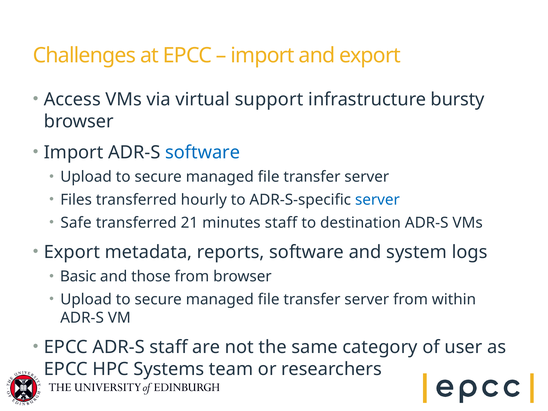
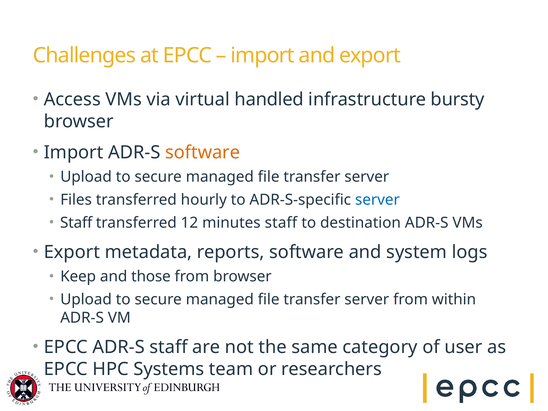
support: support -> handled (269, 99)
software colour: blue -> orange (203, 152)
Safe: Safe -> Staff (76, 223)
21: 21 -> 12 (189, 223)
Basic: Basic -> Keep (78, 277)
